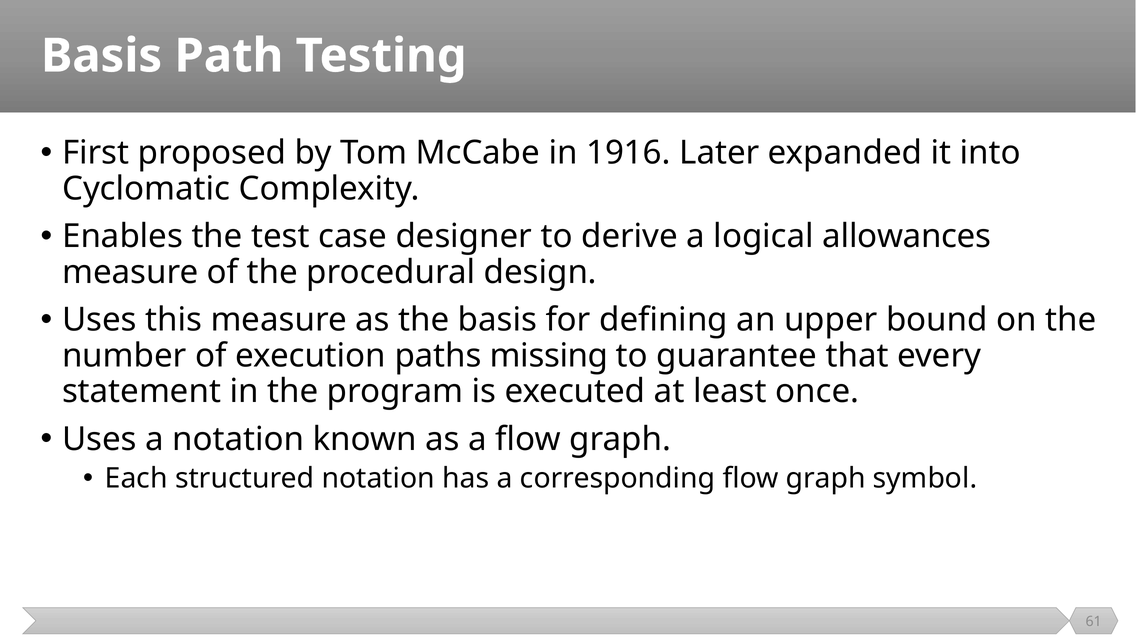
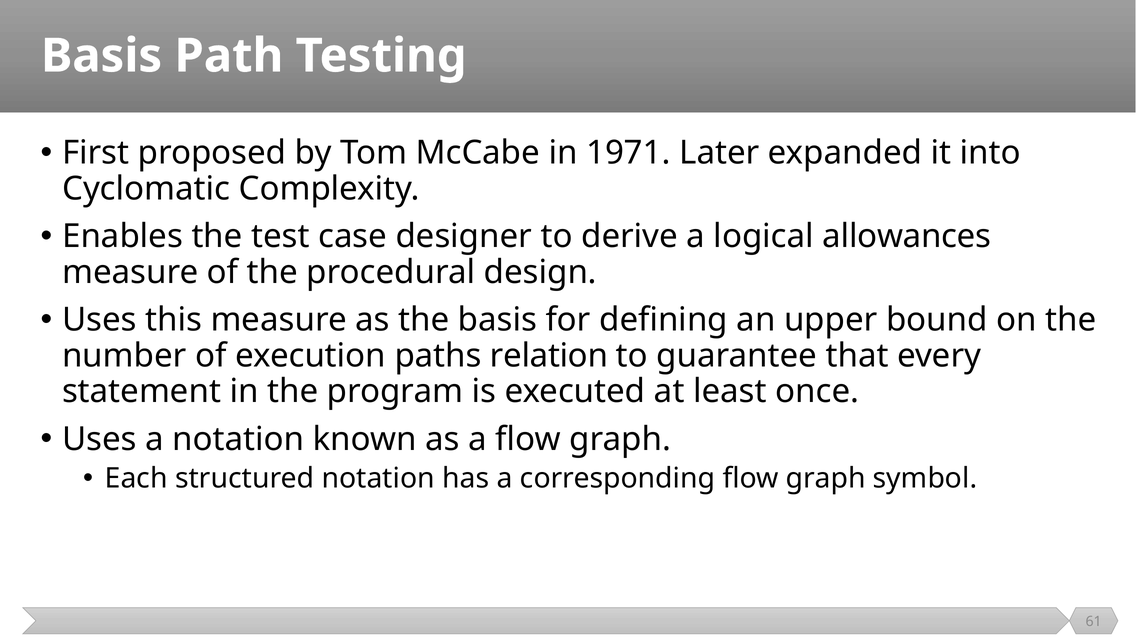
1916: 1916 -> 1971 (628, 153)
missing: missing -> relation (549, 356)
